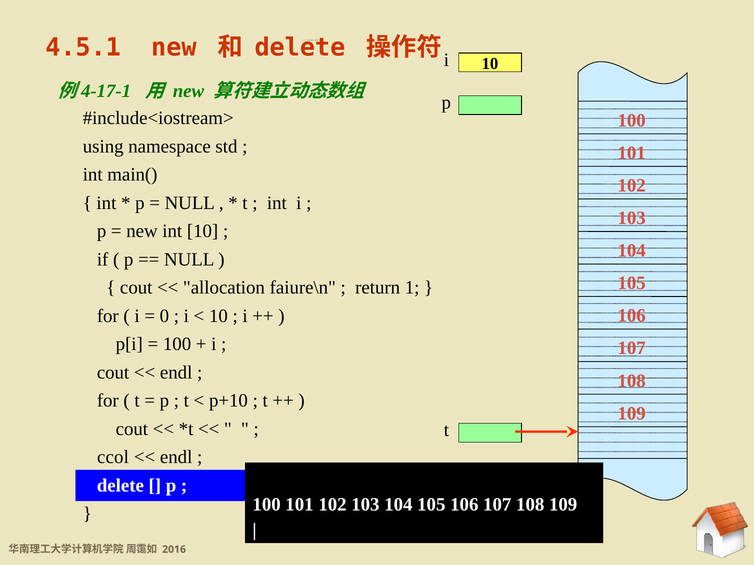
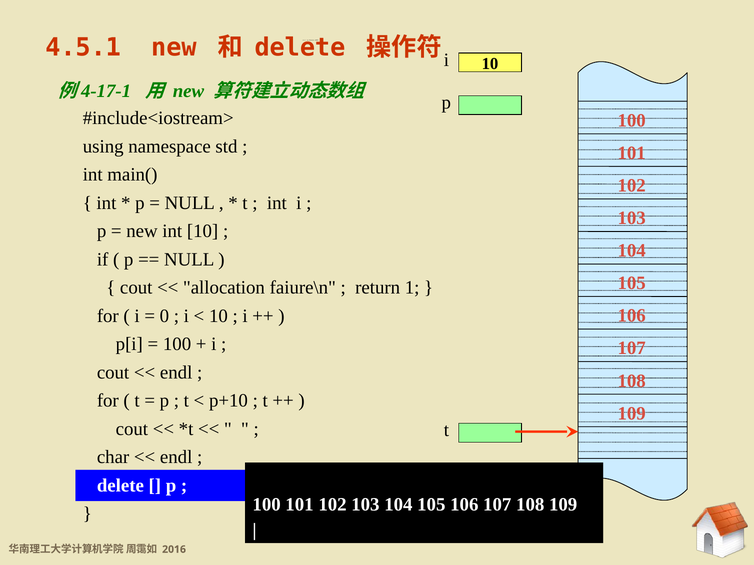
ccol: ccol -> char (113, 457)
